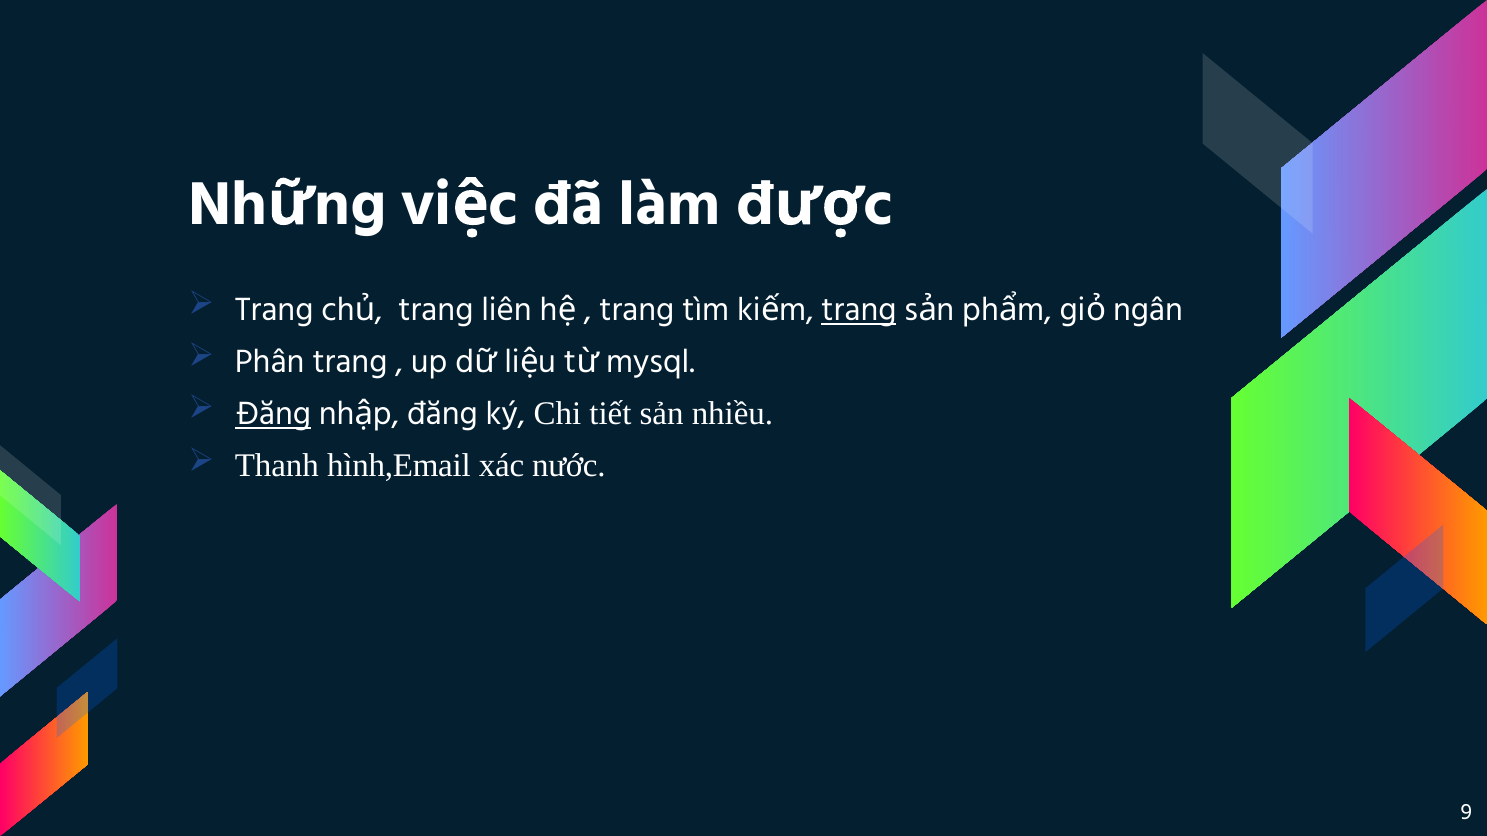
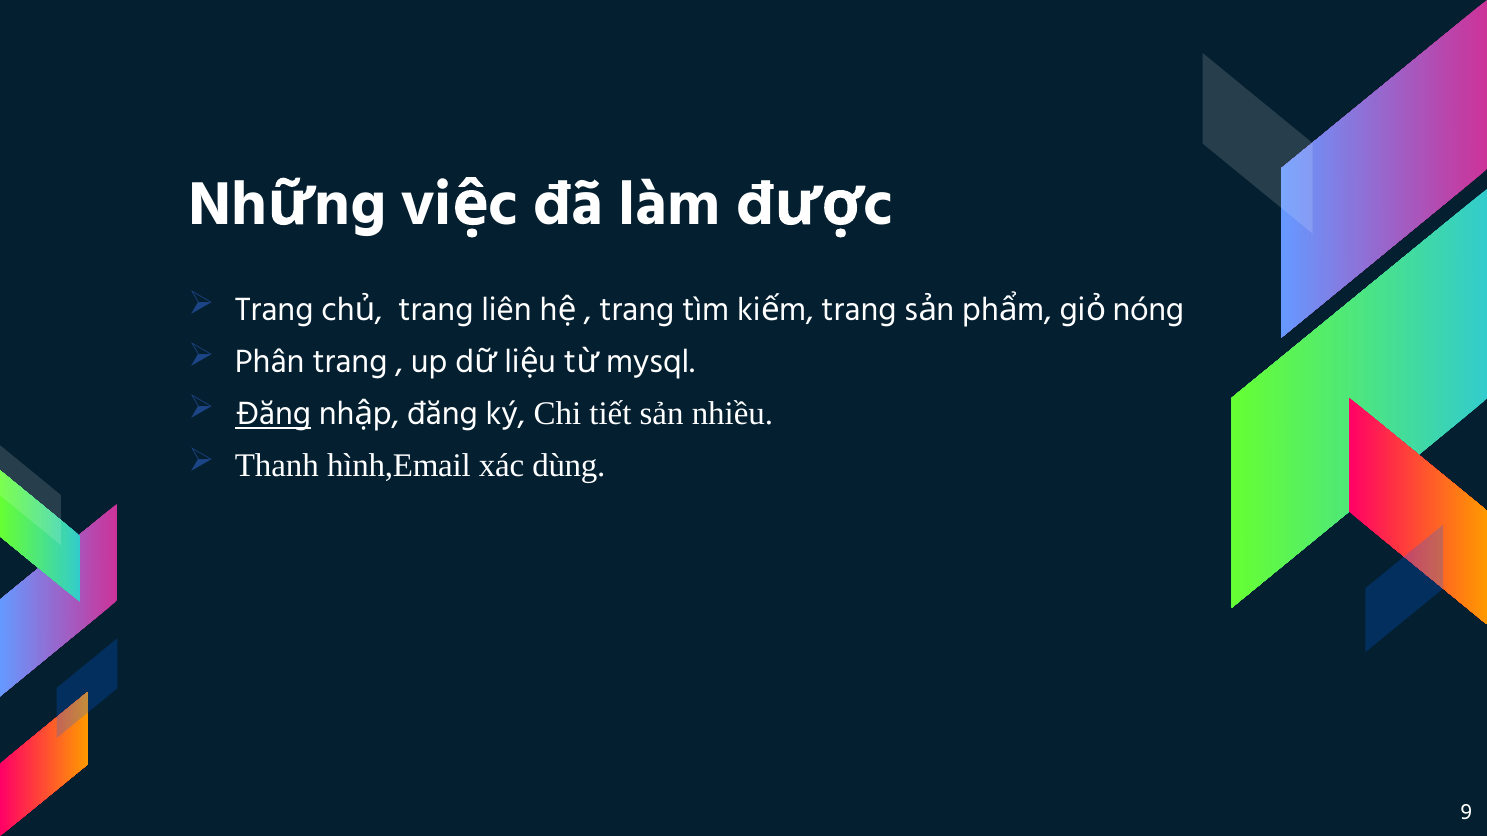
trang underline: present -> none (859, 310)
ngân: ngân -> nóng (1148, 310)
nước: nước -> dùng (569, 466)
